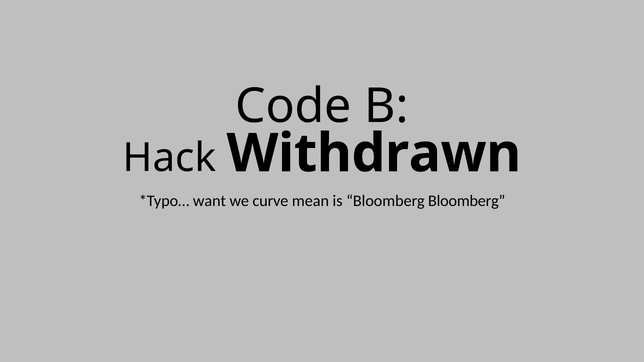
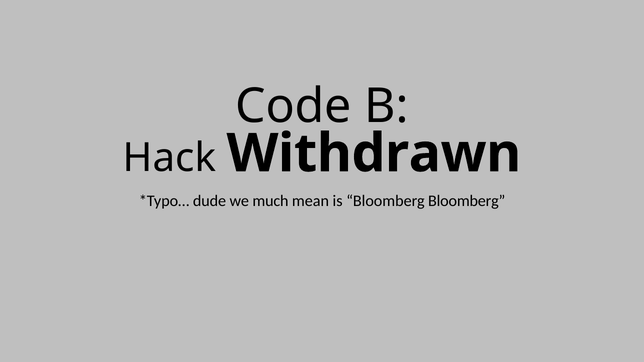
want: want -> dude (210, 201)
curve: curve -> much (270, 201)
